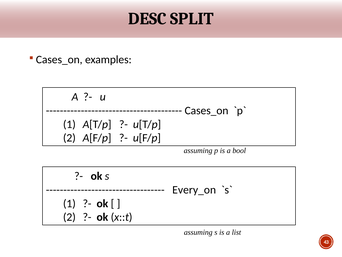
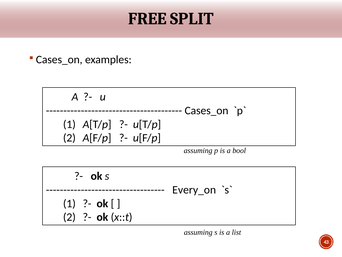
DESC: DESC -> FREE (147, 19)
